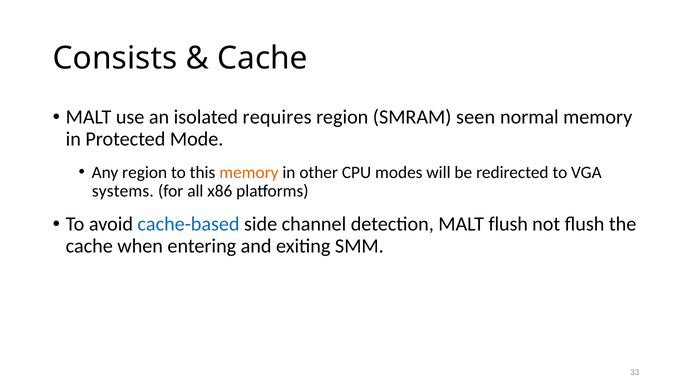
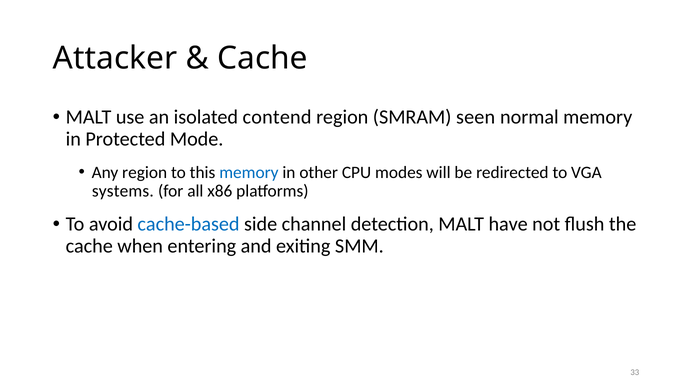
Consists: Consists -> Attacker (115, 58)
requires: requires -> contend (277, 117)
memory colour: orange -> blue (249, 172)
MALT flush: flush -> have (508, 224)
